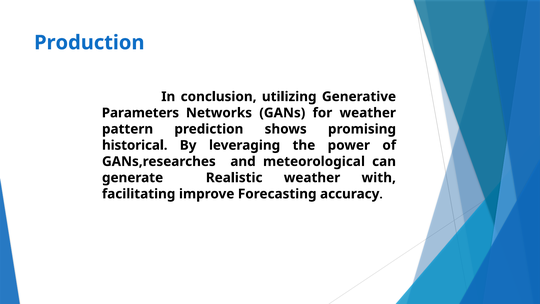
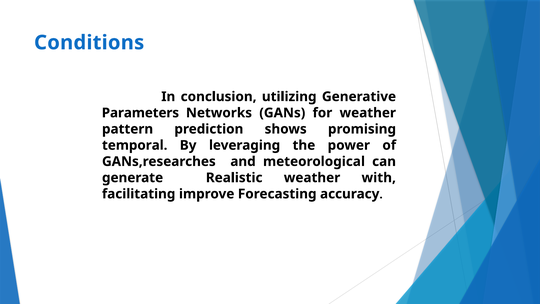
Production: Production -> Conditions (89, 43)
historical: historical -> temporal (135, 145)
